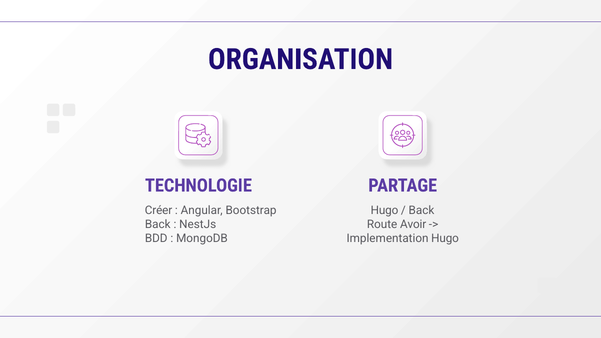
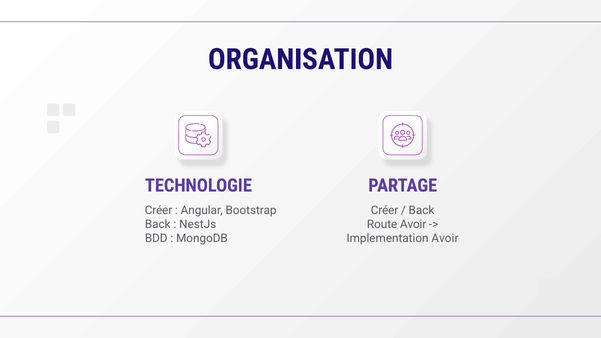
Hugo: Hugo -> Créer (385, 210)
Implementation Hugo: Hugo -> Avoir (445, 238)
